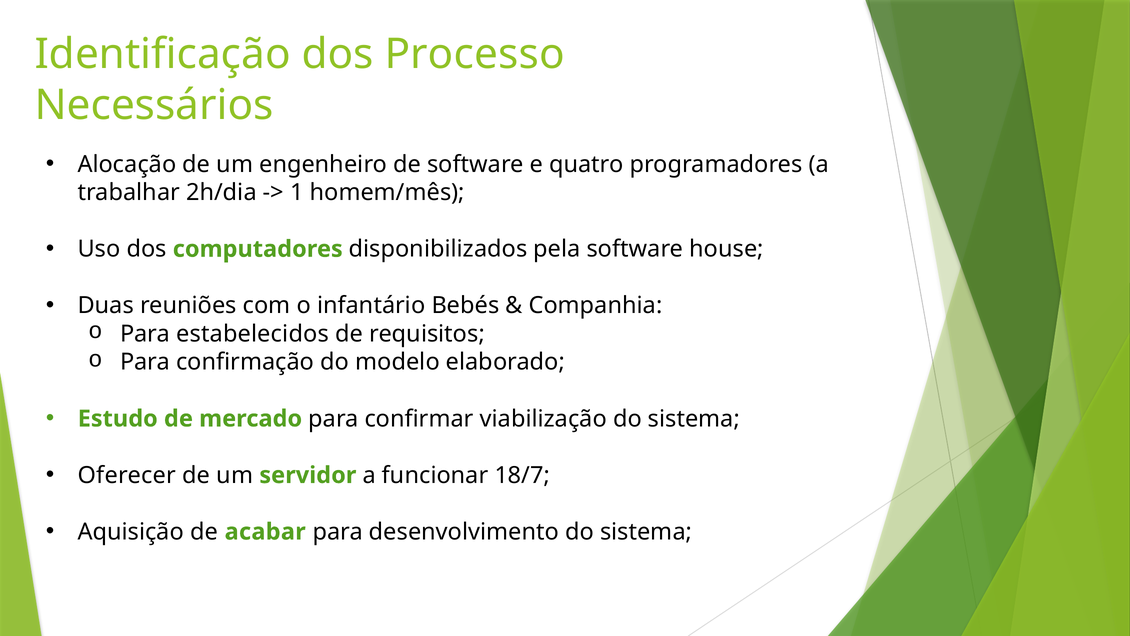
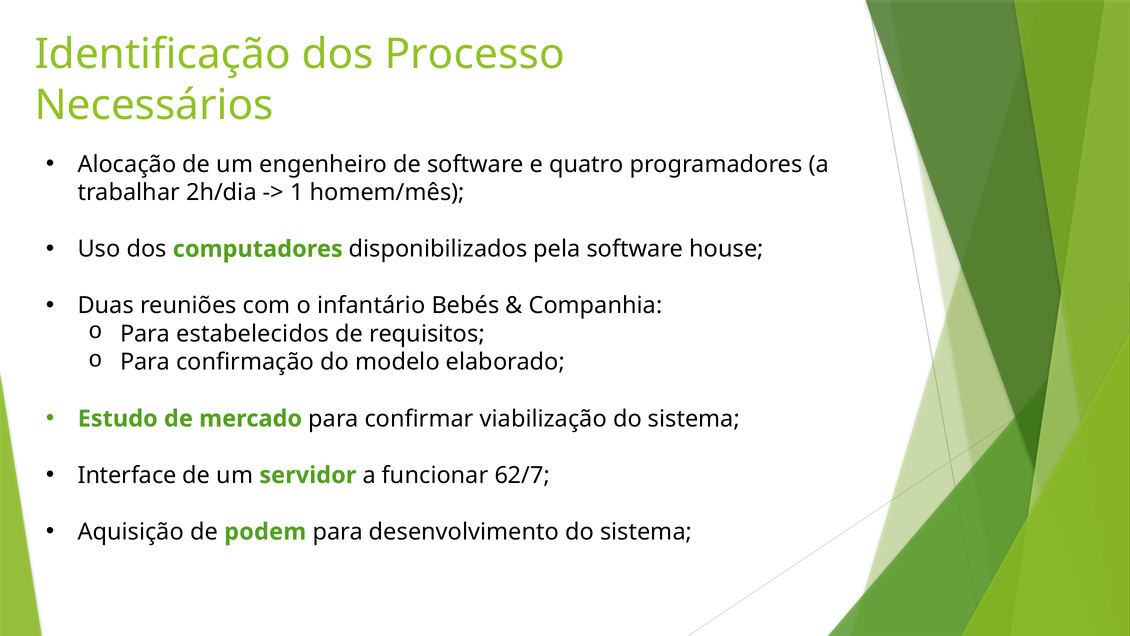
Oferecer: Oferecer -> Interface (127, 475)
18/7: 18/7 -> 62/7 (522, 475)
acabar: acabar -> podem (265, 532)
